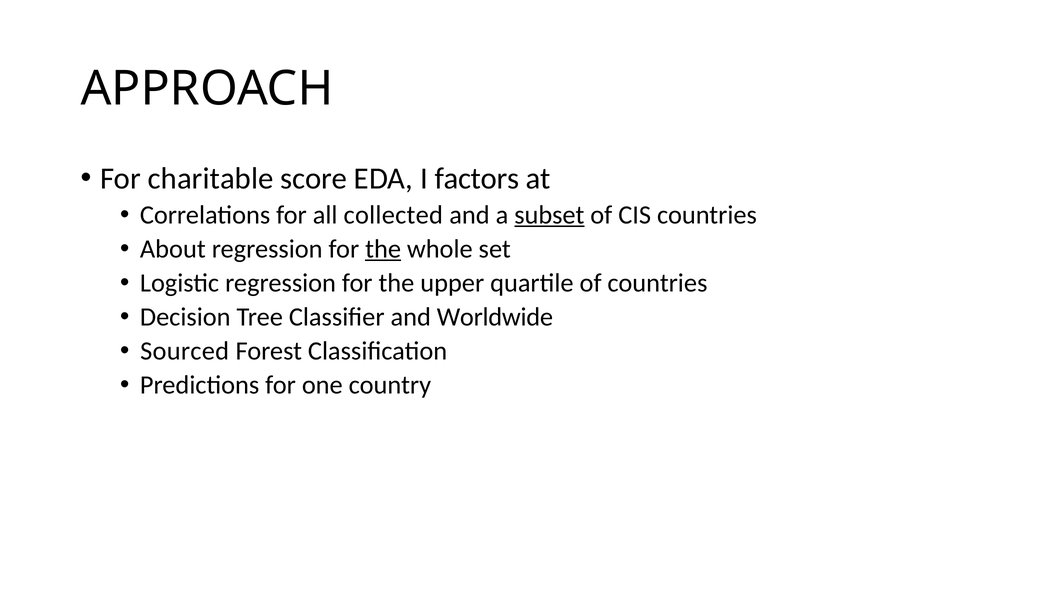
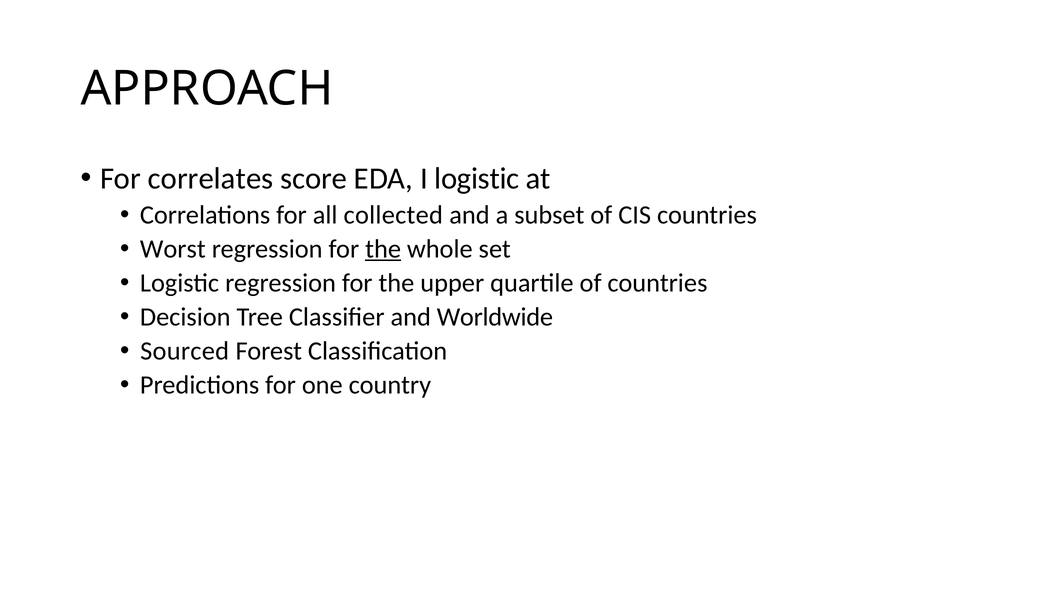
charitable: charitable -> correlates (211, 179)
I factors: factors -> logistic (477, 179)
subset underline: present -> none (549, 215)
About: About -> Worst (173, 249)
